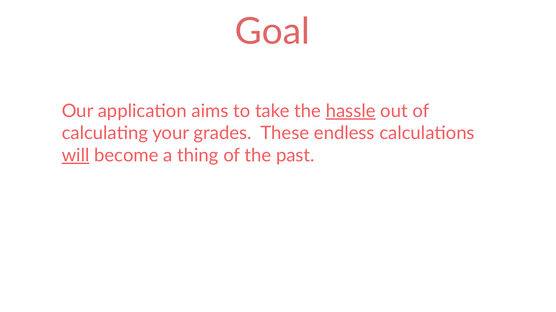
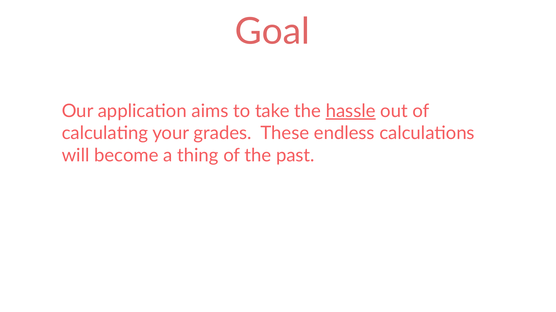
will underline: present -> none (76, 156)
